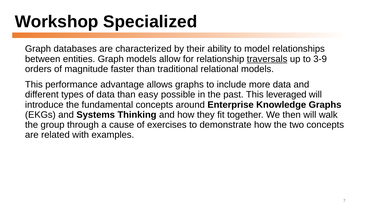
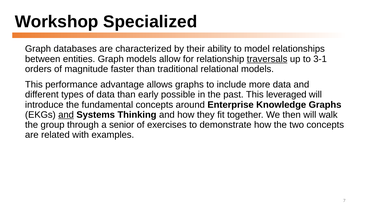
3-9: 3-9 -> 3-1 (320, 59)
easy: easy -> early (148, 95)
and underline: none -> present (66, 115)
cause: cause -> senior (122, 125)
